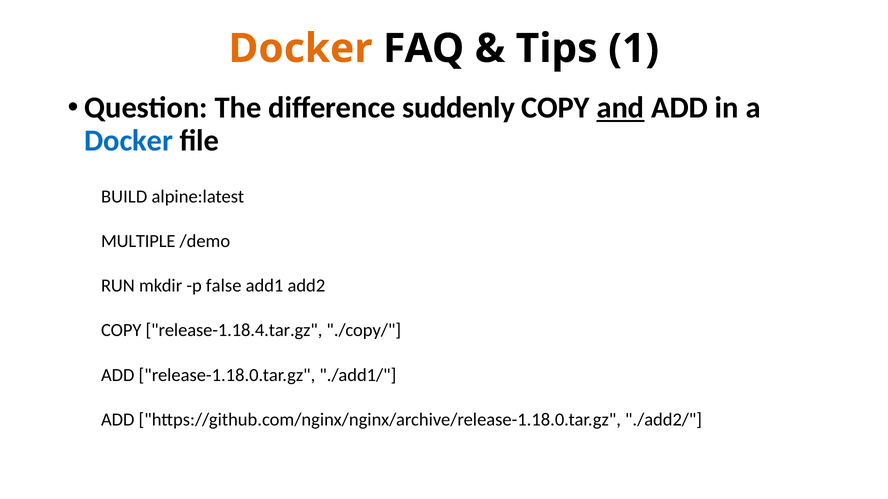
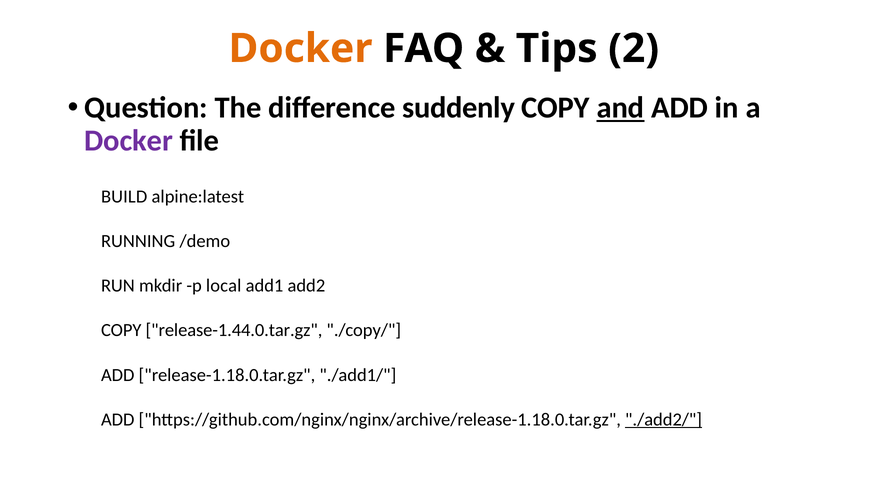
1: 1 -> 2 (634, 49)
Docker colour: blue -> purple (129, 141)
MULTIPLE: MULTIPLE -> RUNNING (138, 241)
false: false -> local (224, 286)
release-1.18.4.tar.gz: release-1.18.4.tar.gz -> release-1.44.0.tar.gz (234, 331)
./add2/ underline: none -> present (664, 420)
